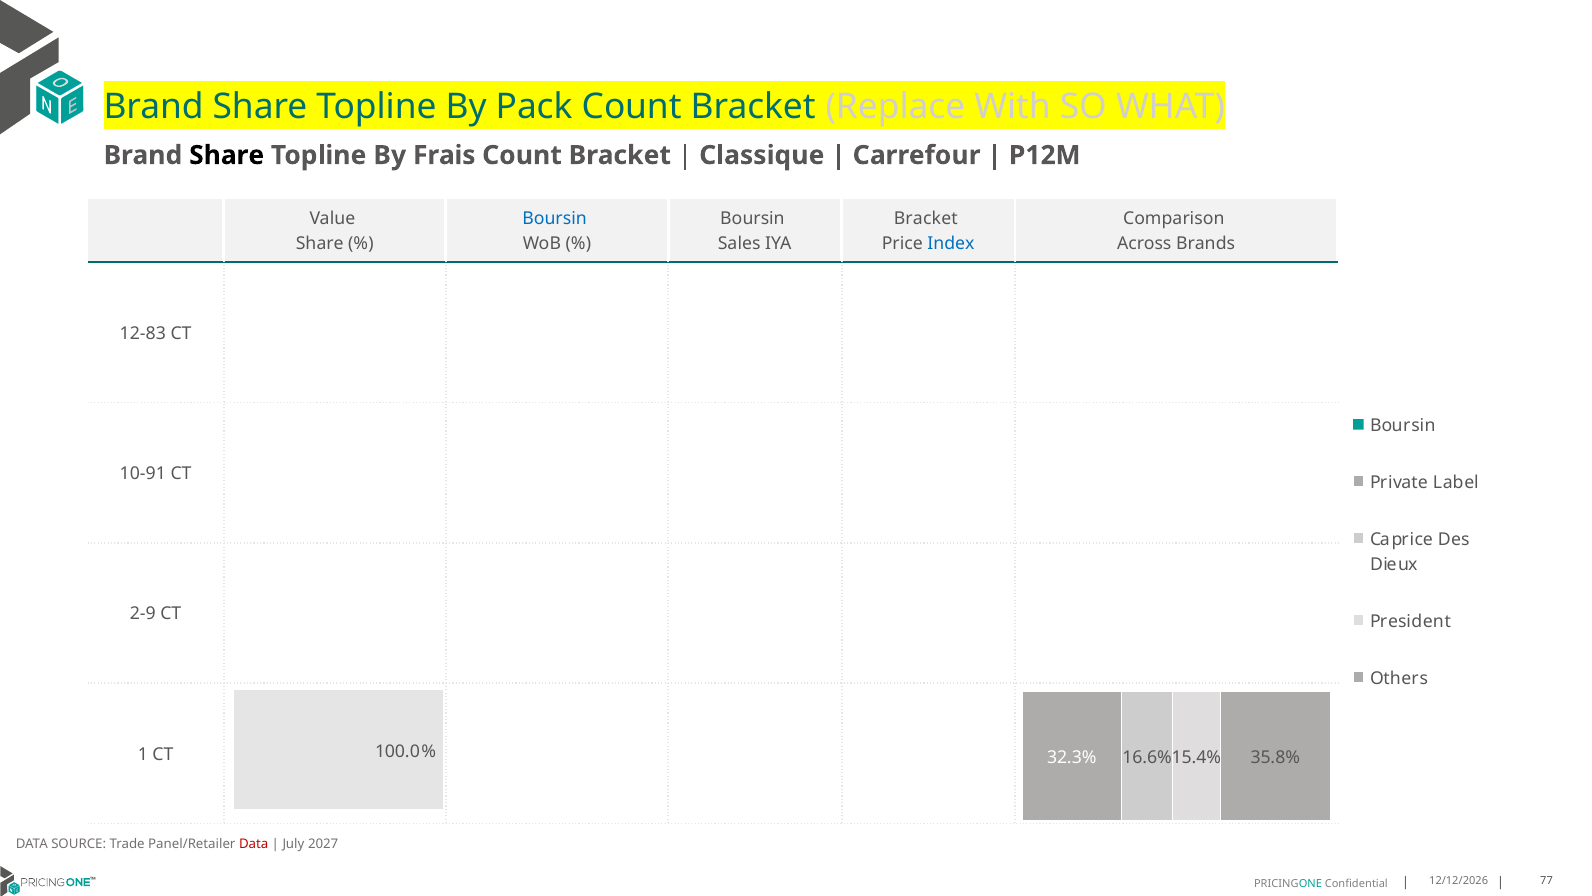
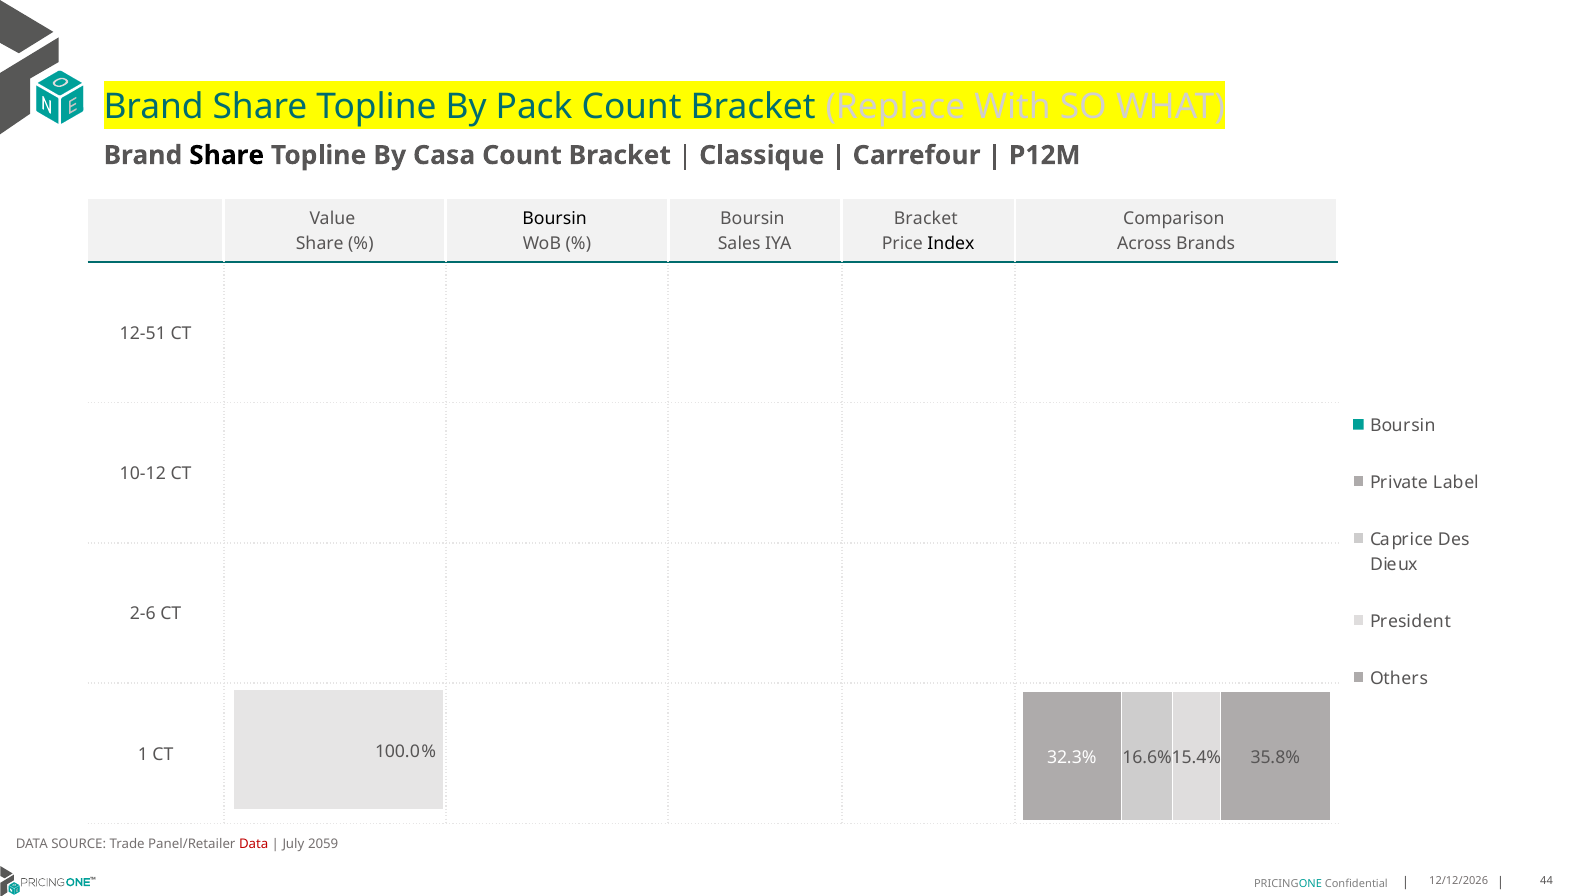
Frais: Frais -> Casa (444, 155)
Boursin colour: blue -> black (555, 219)
Index colour: blue -> black (951, 243)
12-83: 12-83 -> 12-51 (143, 333)
10-91: 10-91 -> 10-12 (143, 473)
2-9: 2-9 -> 2-6 (143, 614)
2027: 2027 -> 2059 (323, 843)
77: 77 -> 44 (1546, 880)
